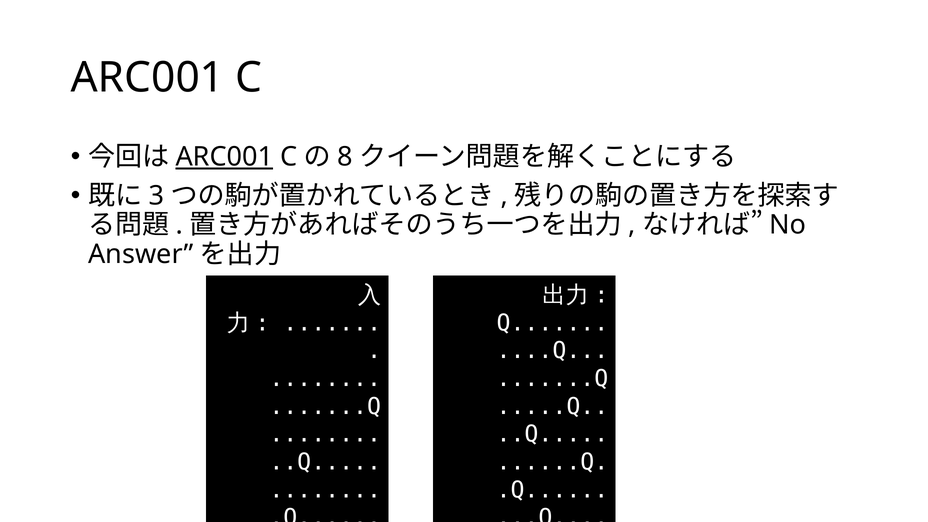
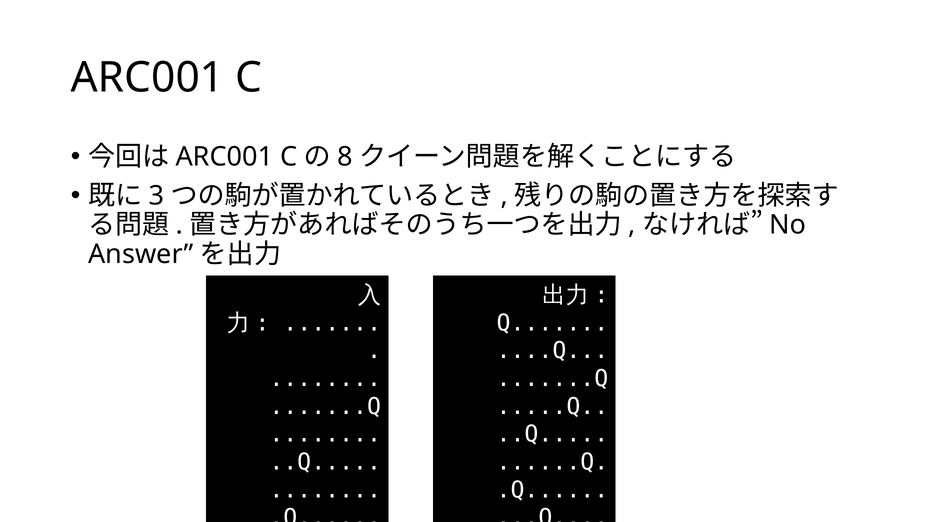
ARC001 underline: present -> none (224, 157)
